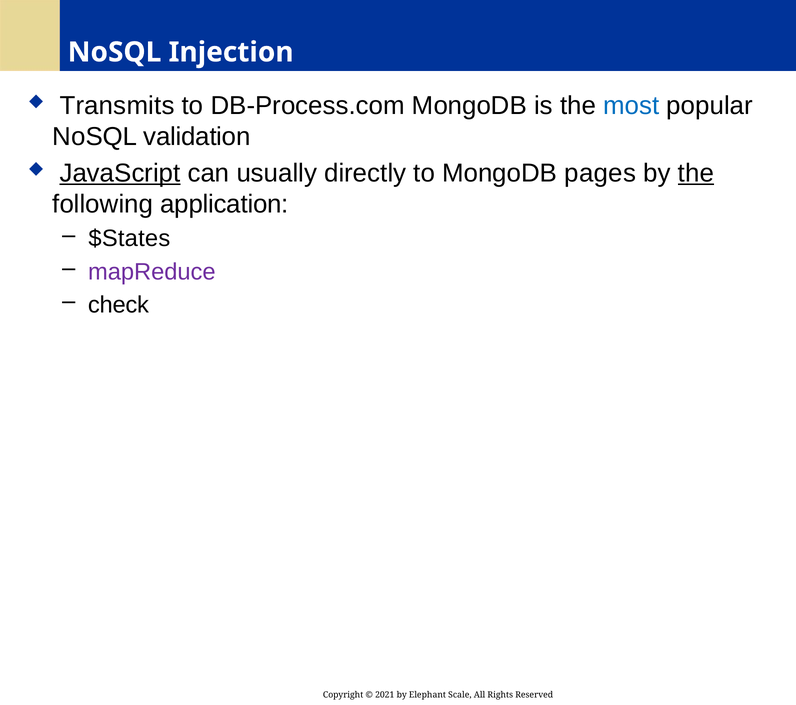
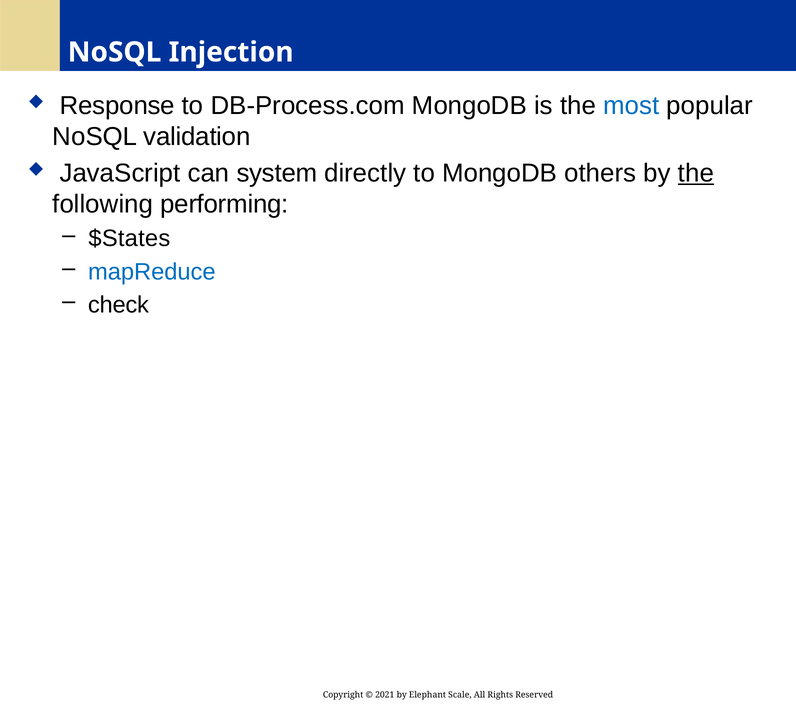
Transmits: Transmits -> Response (117, 106)
JavaScript underline: present -> none (120, 173)
usually: usually -> system (277, 173)
pages: pages -> others (600, 173)
application: application -> performing (224, 204)
mapReduce colour: purple -> blue (152, 272)
